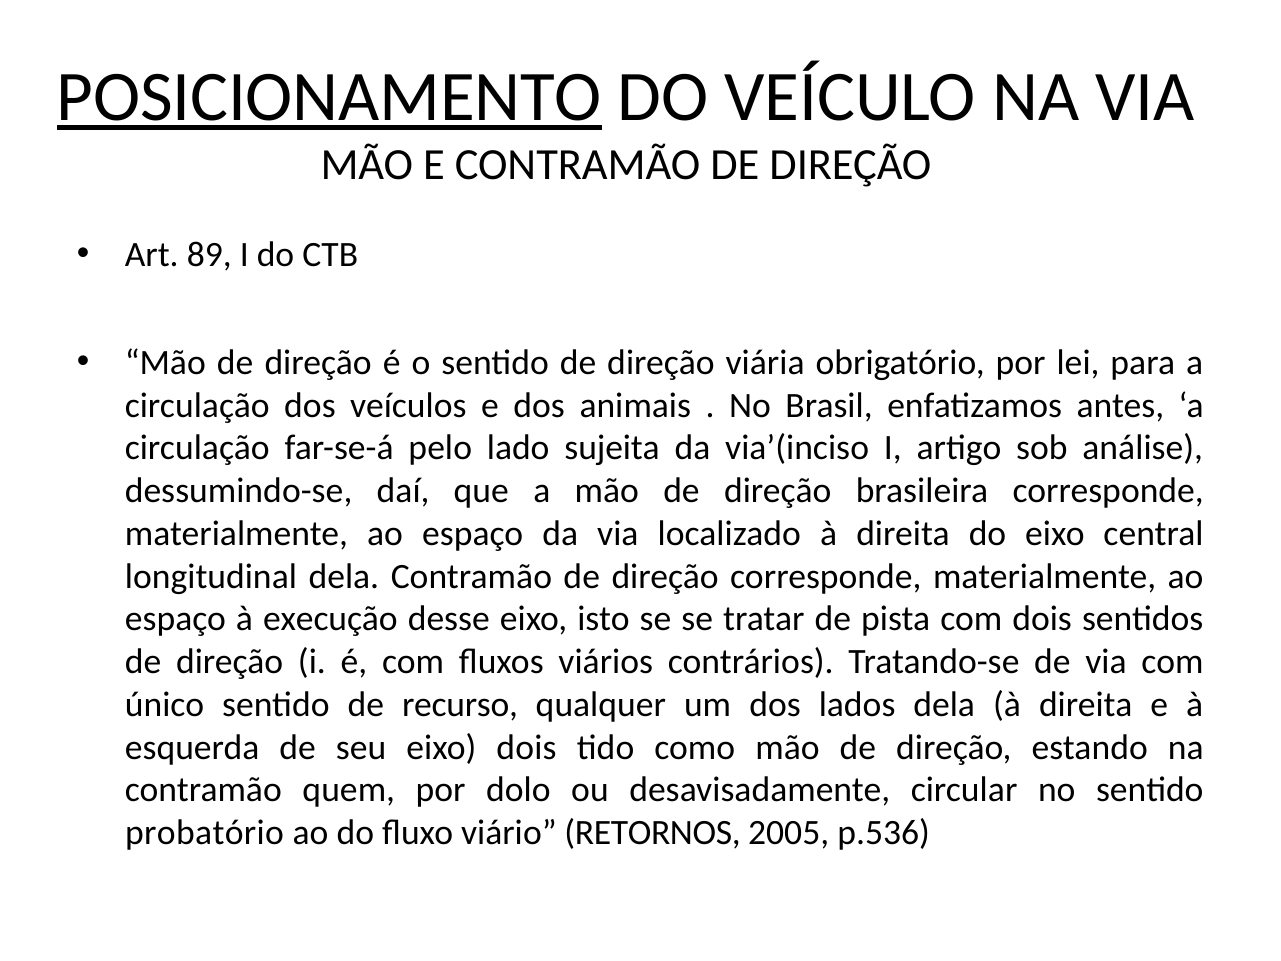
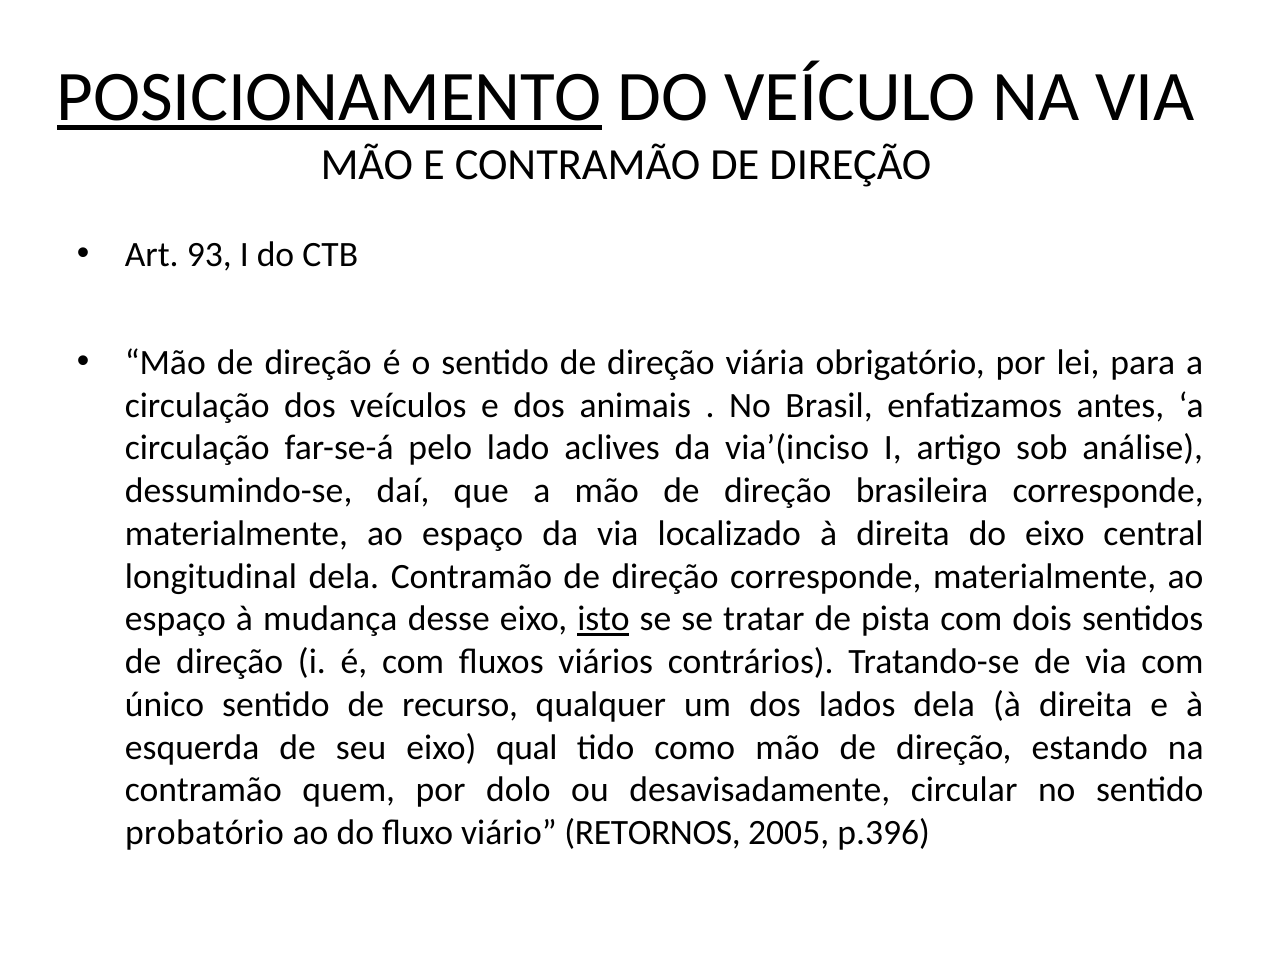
89: 89 -> 93 (209, 254)
sujeita: sujeita -> aclives (612, 448)
execução: execução -> mudança (330, 619)
isto underline: none -> present (604, 619)
eixo dois: dois -> qual (527, 747)
p.536: p.536 -> p.396 (884, 833)
